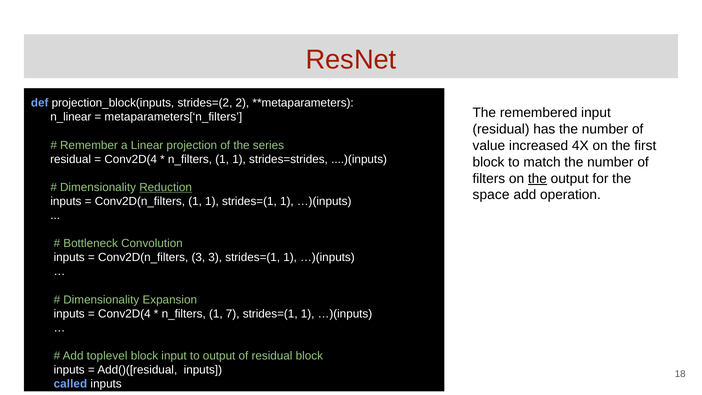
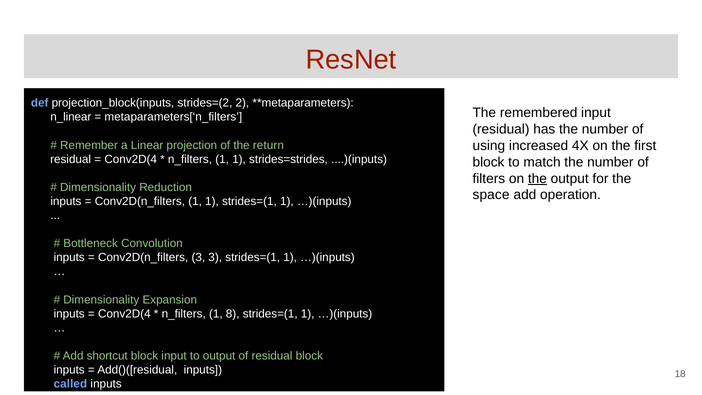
value: value -> using (489, 146)
series: series -> return (268, 145)
Reduction underline: present -> none (166, 187)
7: 7 -> 8 (233, 314)
toplevel: toplevel -> shortcut (107, 356)
